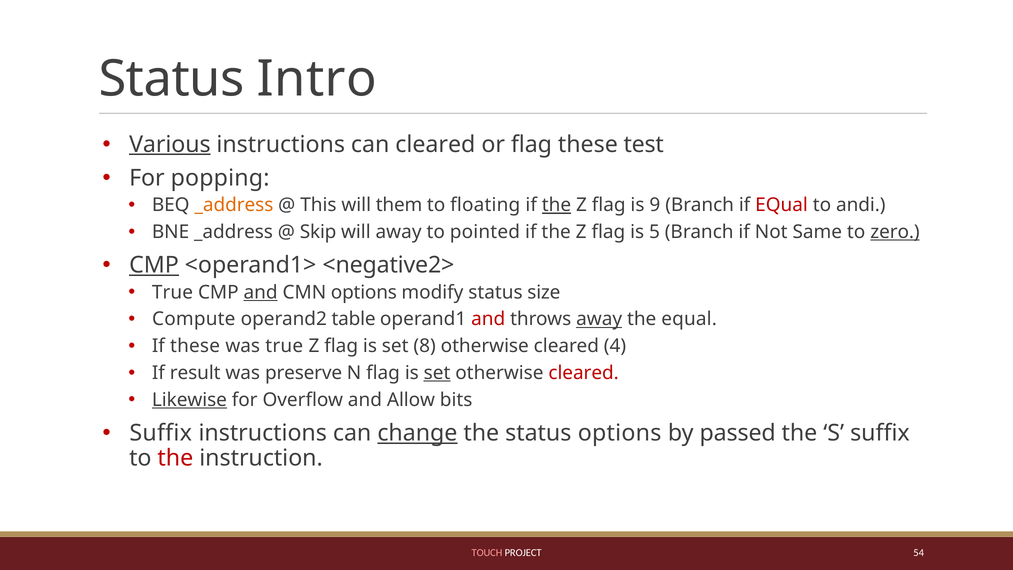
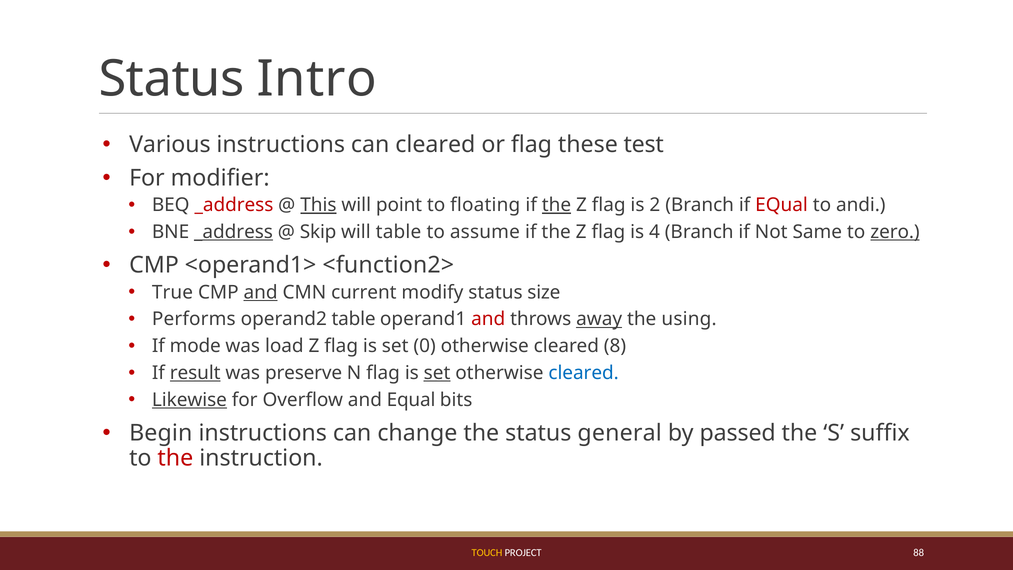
Various underline: present -> none (170, 144)
popping: popping -> modifier (220, 178)
_address colour: orange -> red (234, 205)
This underline: none -> present (318, 205)
them: them -> point (399, 205)
9: 9 -> 2 (655, 205)
_address underline: none -> present (234, 232)
will away: away -> table (398, 232)
pointed: pointed -> assume (485, 232)
5: 5 -> 4 (655, 232)
CMP underline: present -> none (154, 265)
<negative2>: <negative2> -> <function2> (388, 265)
CMN options: options -> current (364, 292)
Compute: Compute -> Performs (194, 319)
the equal: equal -> using (689, 319)
If these: these -> mode (195, 346)
was true: true -> load (284, 346)
8: 8 -> 0 (425, 346)
4: 4 -> 8 (615, 346)
result underline: none -> present (195, 373)
cleared colour: red -> blue (584, 373)
and Allow: Allow -> Equal (411, 400)
Suffix: Suffix -> Begin (161, 433)
change underline: present -> none (417, 433)
status options: options -> general (620, 433)
TOUCH colour: pink -> yellow (487, 553)
54: 54 -> 88 (919, 553)
